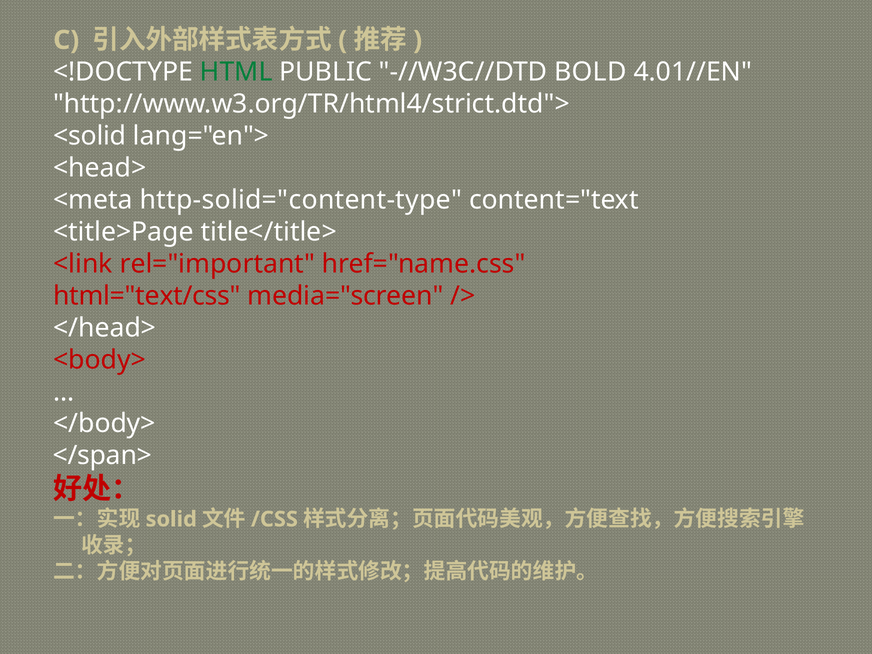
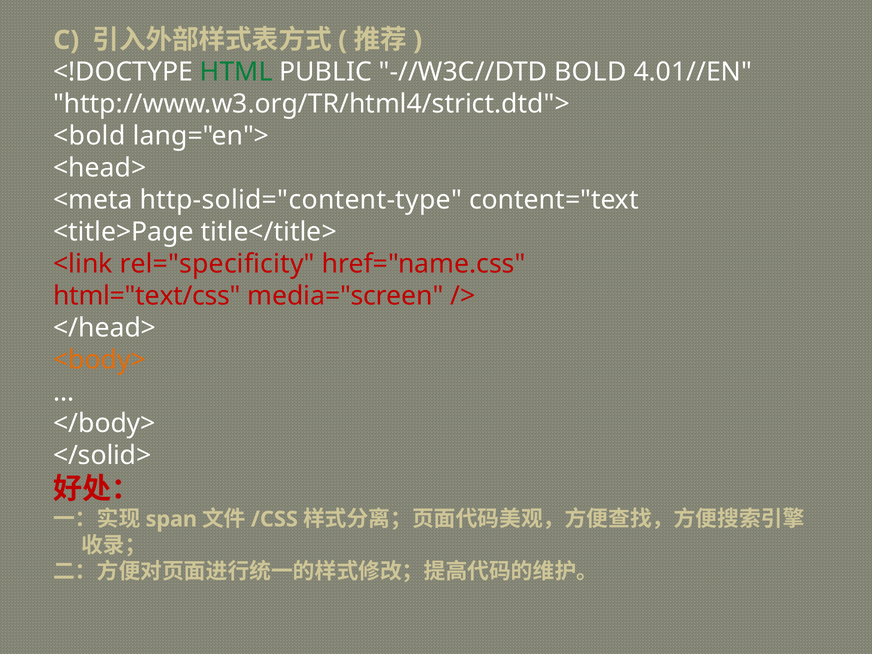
<solid: <solid -> <bold (89, 136)
rel="important: rel="important -> rel="specificity (217, 264)
<body> colour: red -> orange (100, 360)
</span>: </span> -> </solid> (102, 456)
solid: solid -> span (171, 519)
